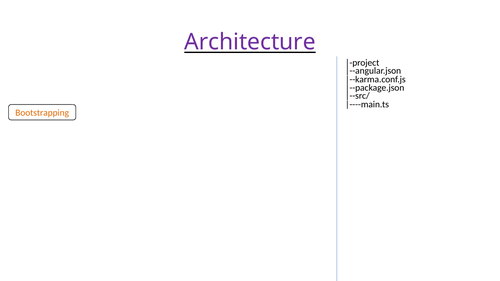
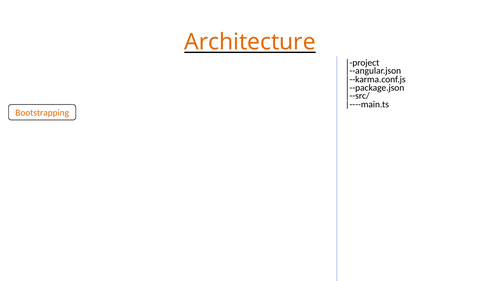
Architecture colour: purple -> orange (250, 42)
